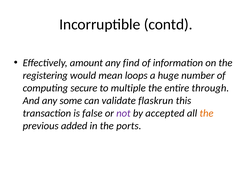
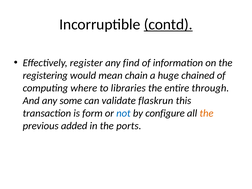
contd underline: none -> present (168, 24)
amount: amount -> register (86, 63)
loops: loops -> chain (136, 75)
number: number -> chained (198, 75)
secure: secure -> where (84, 88)
multiple: multiple -> libraries (128, 88)
false: false -> form (92, 113)
not colour: purple -> blue (123, 113)
accepted: accepted -> configure (165, 113)
